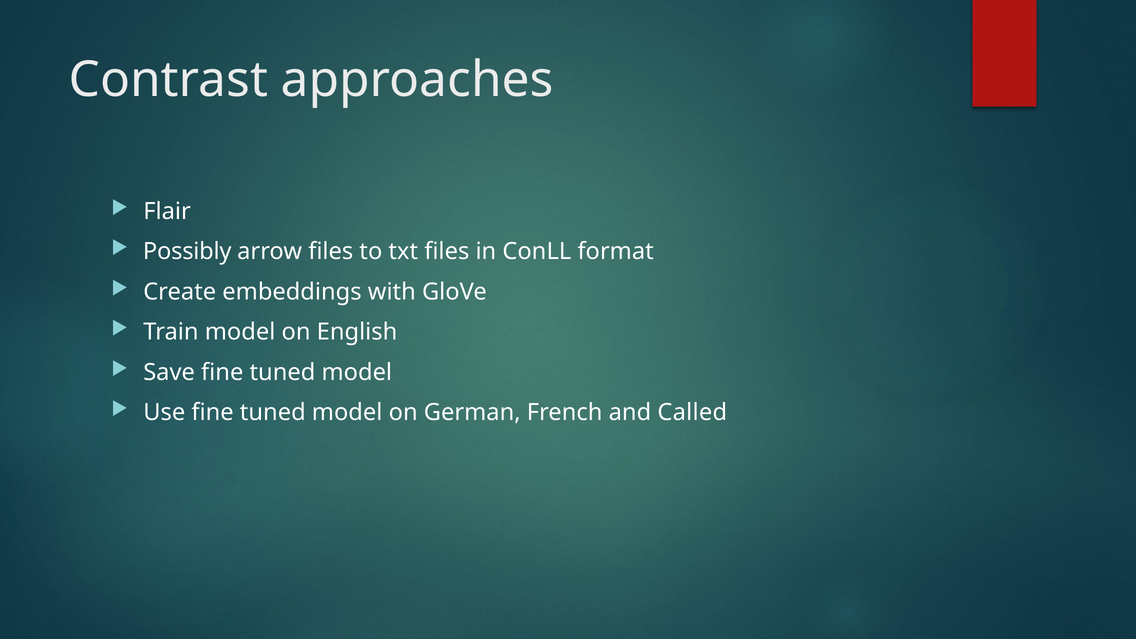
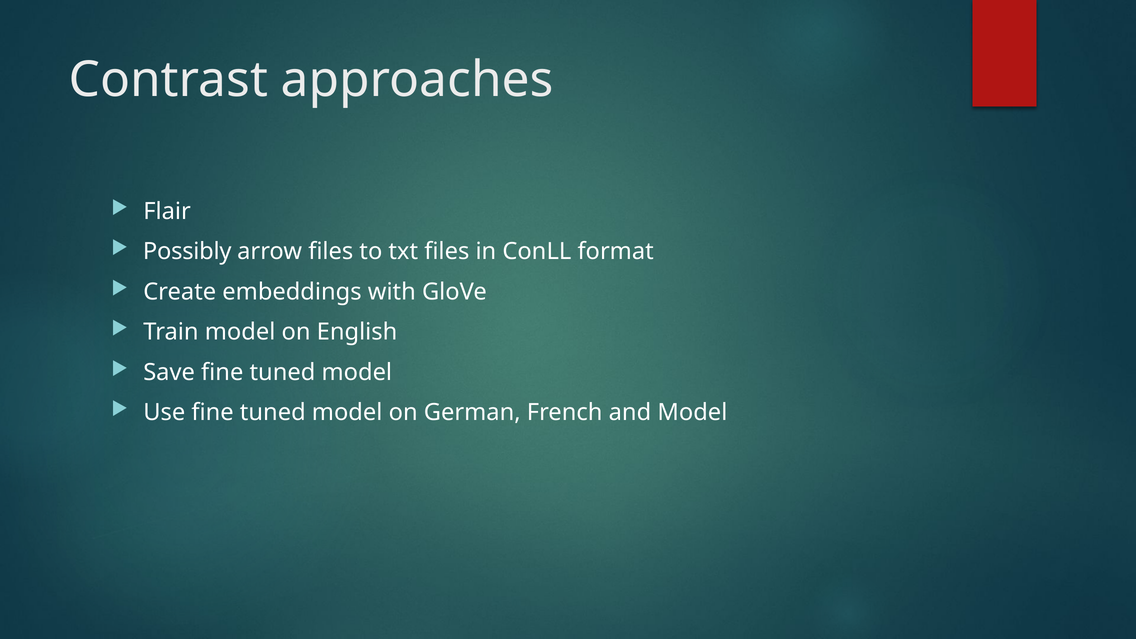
and Called: Called -> Model (692, 413)
